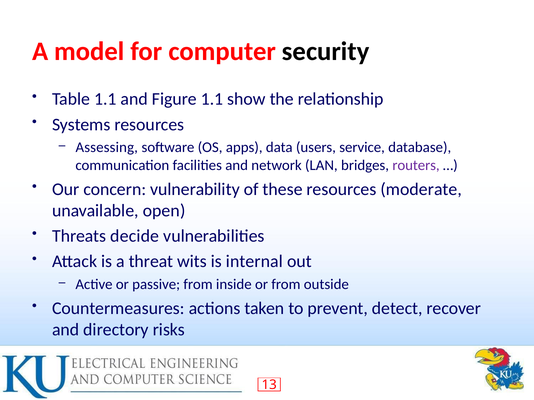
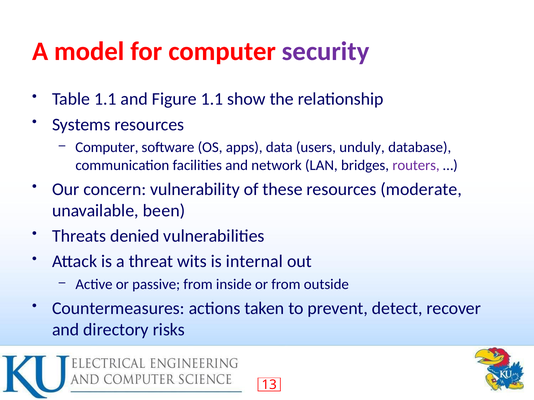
security colour: black -> purple (326, 51)
Assessing: Assessing -> Computer (107, 148)
service: service -> unduly (362, 148)
open: open -> been (164, 211)
decide: decide -> denied (135, 236)
